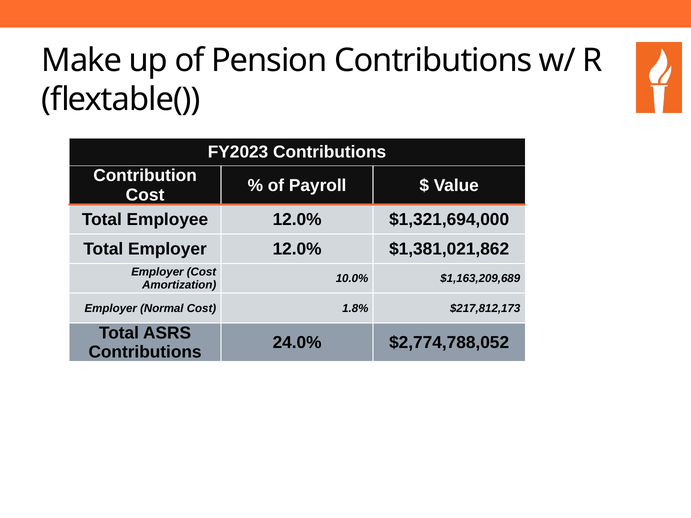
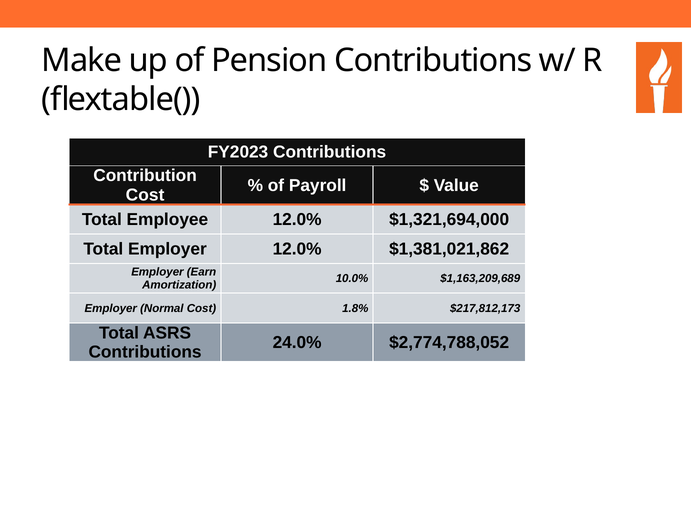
Employer Cost: Cost -> Earn (201, 272)
